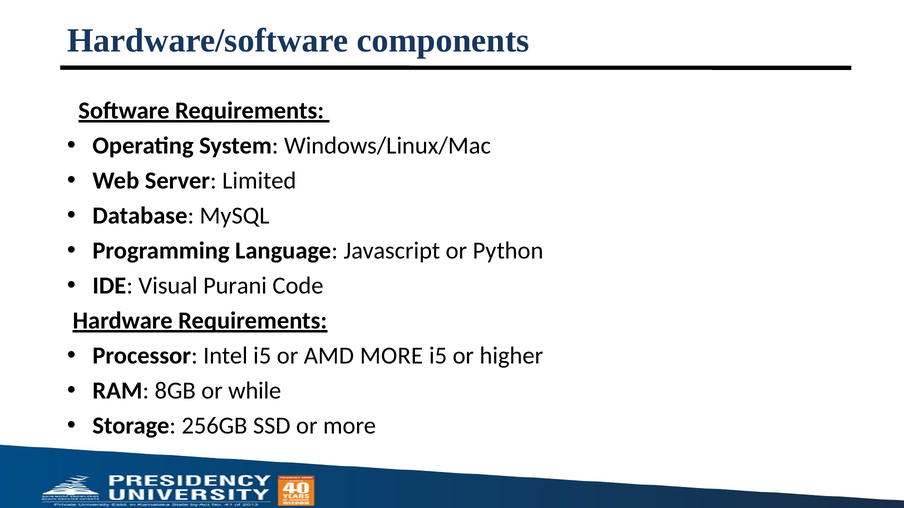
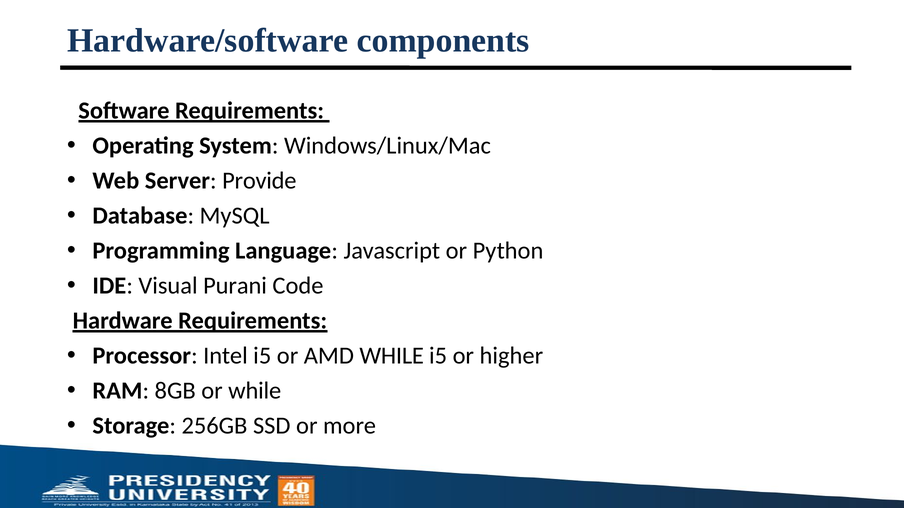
Limited: Limited -> Provide (259, 181)
AMD MORE: MORE -> WHILE (392, 356)
